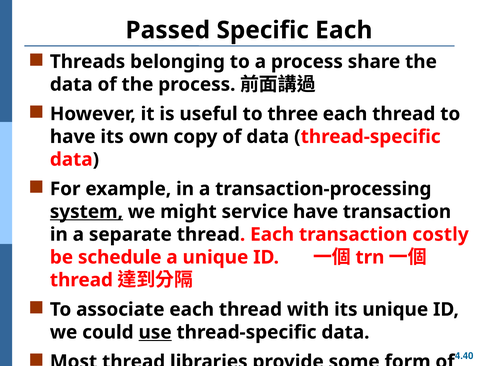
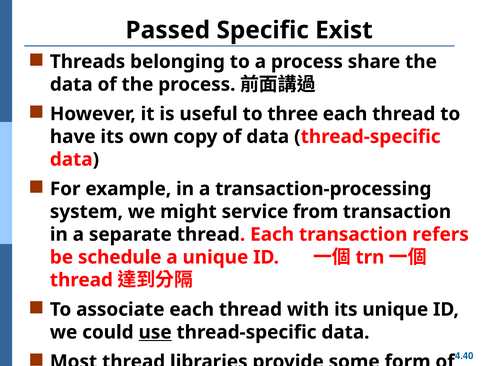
Specific Each: Each -> Exist (344, 30)
system underline: present -> none (86, 211)
service have: have -> from (316, 211)
costly: costly -> refers (441, 234)
